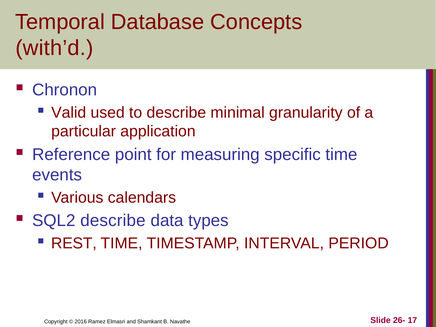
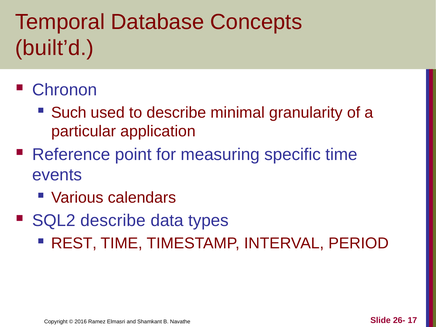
with’d: with’d -> built’d (55, 48)
Valid: Valid -> Such (69, 113)
